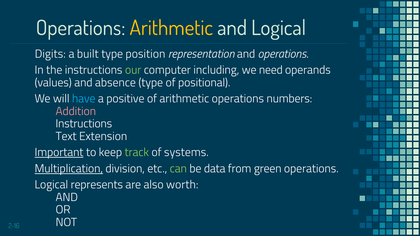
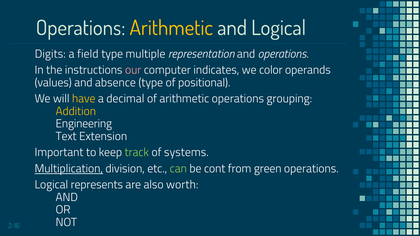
built: built -> field (88, 54)
position: position -> multiple (145, 54)
our colour: light green -> pink (133, 70)
including: including -> indicates (216, 70)
need: need -> color (271, 70)
have colour: light blue -> yellow (84, 99)
positive: positive -> decimal (125, 99)
numbers: numbers -> grouping (289, 99)
Addition colour: pink -> yellow (76, 111)
Instructions: Instructions -> Engineering (84, 124)
Important underline: present -> none (59, 153)
data: data -> cont (215, 169)
